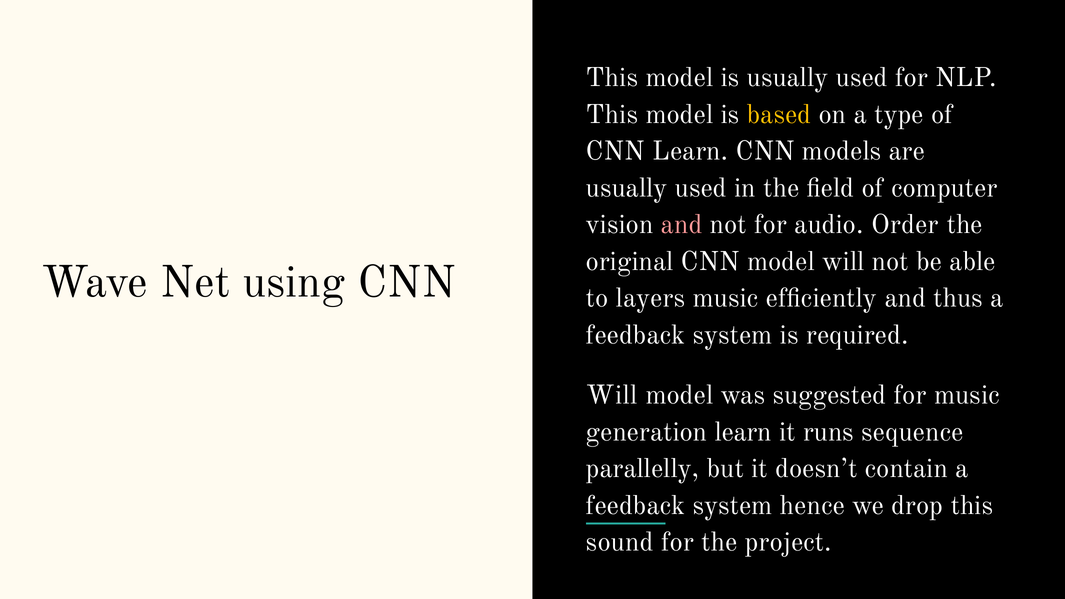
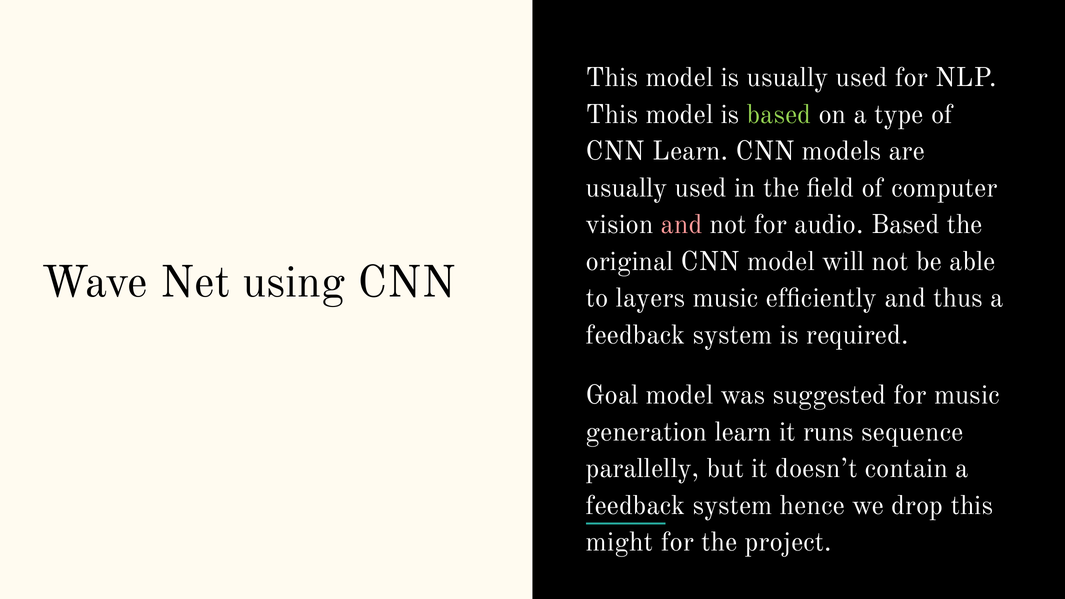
based colour: yellow -> light green (779, 114)
audio Order: Order -> Based (905, 225)
Will: Will -> Goal (612, 395)
sound: sound -> might (620, 542)
